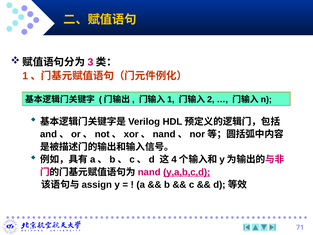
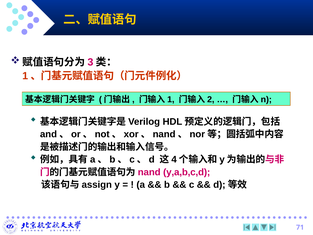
y,a,b,c,d underline: present -> none (187, 172)
